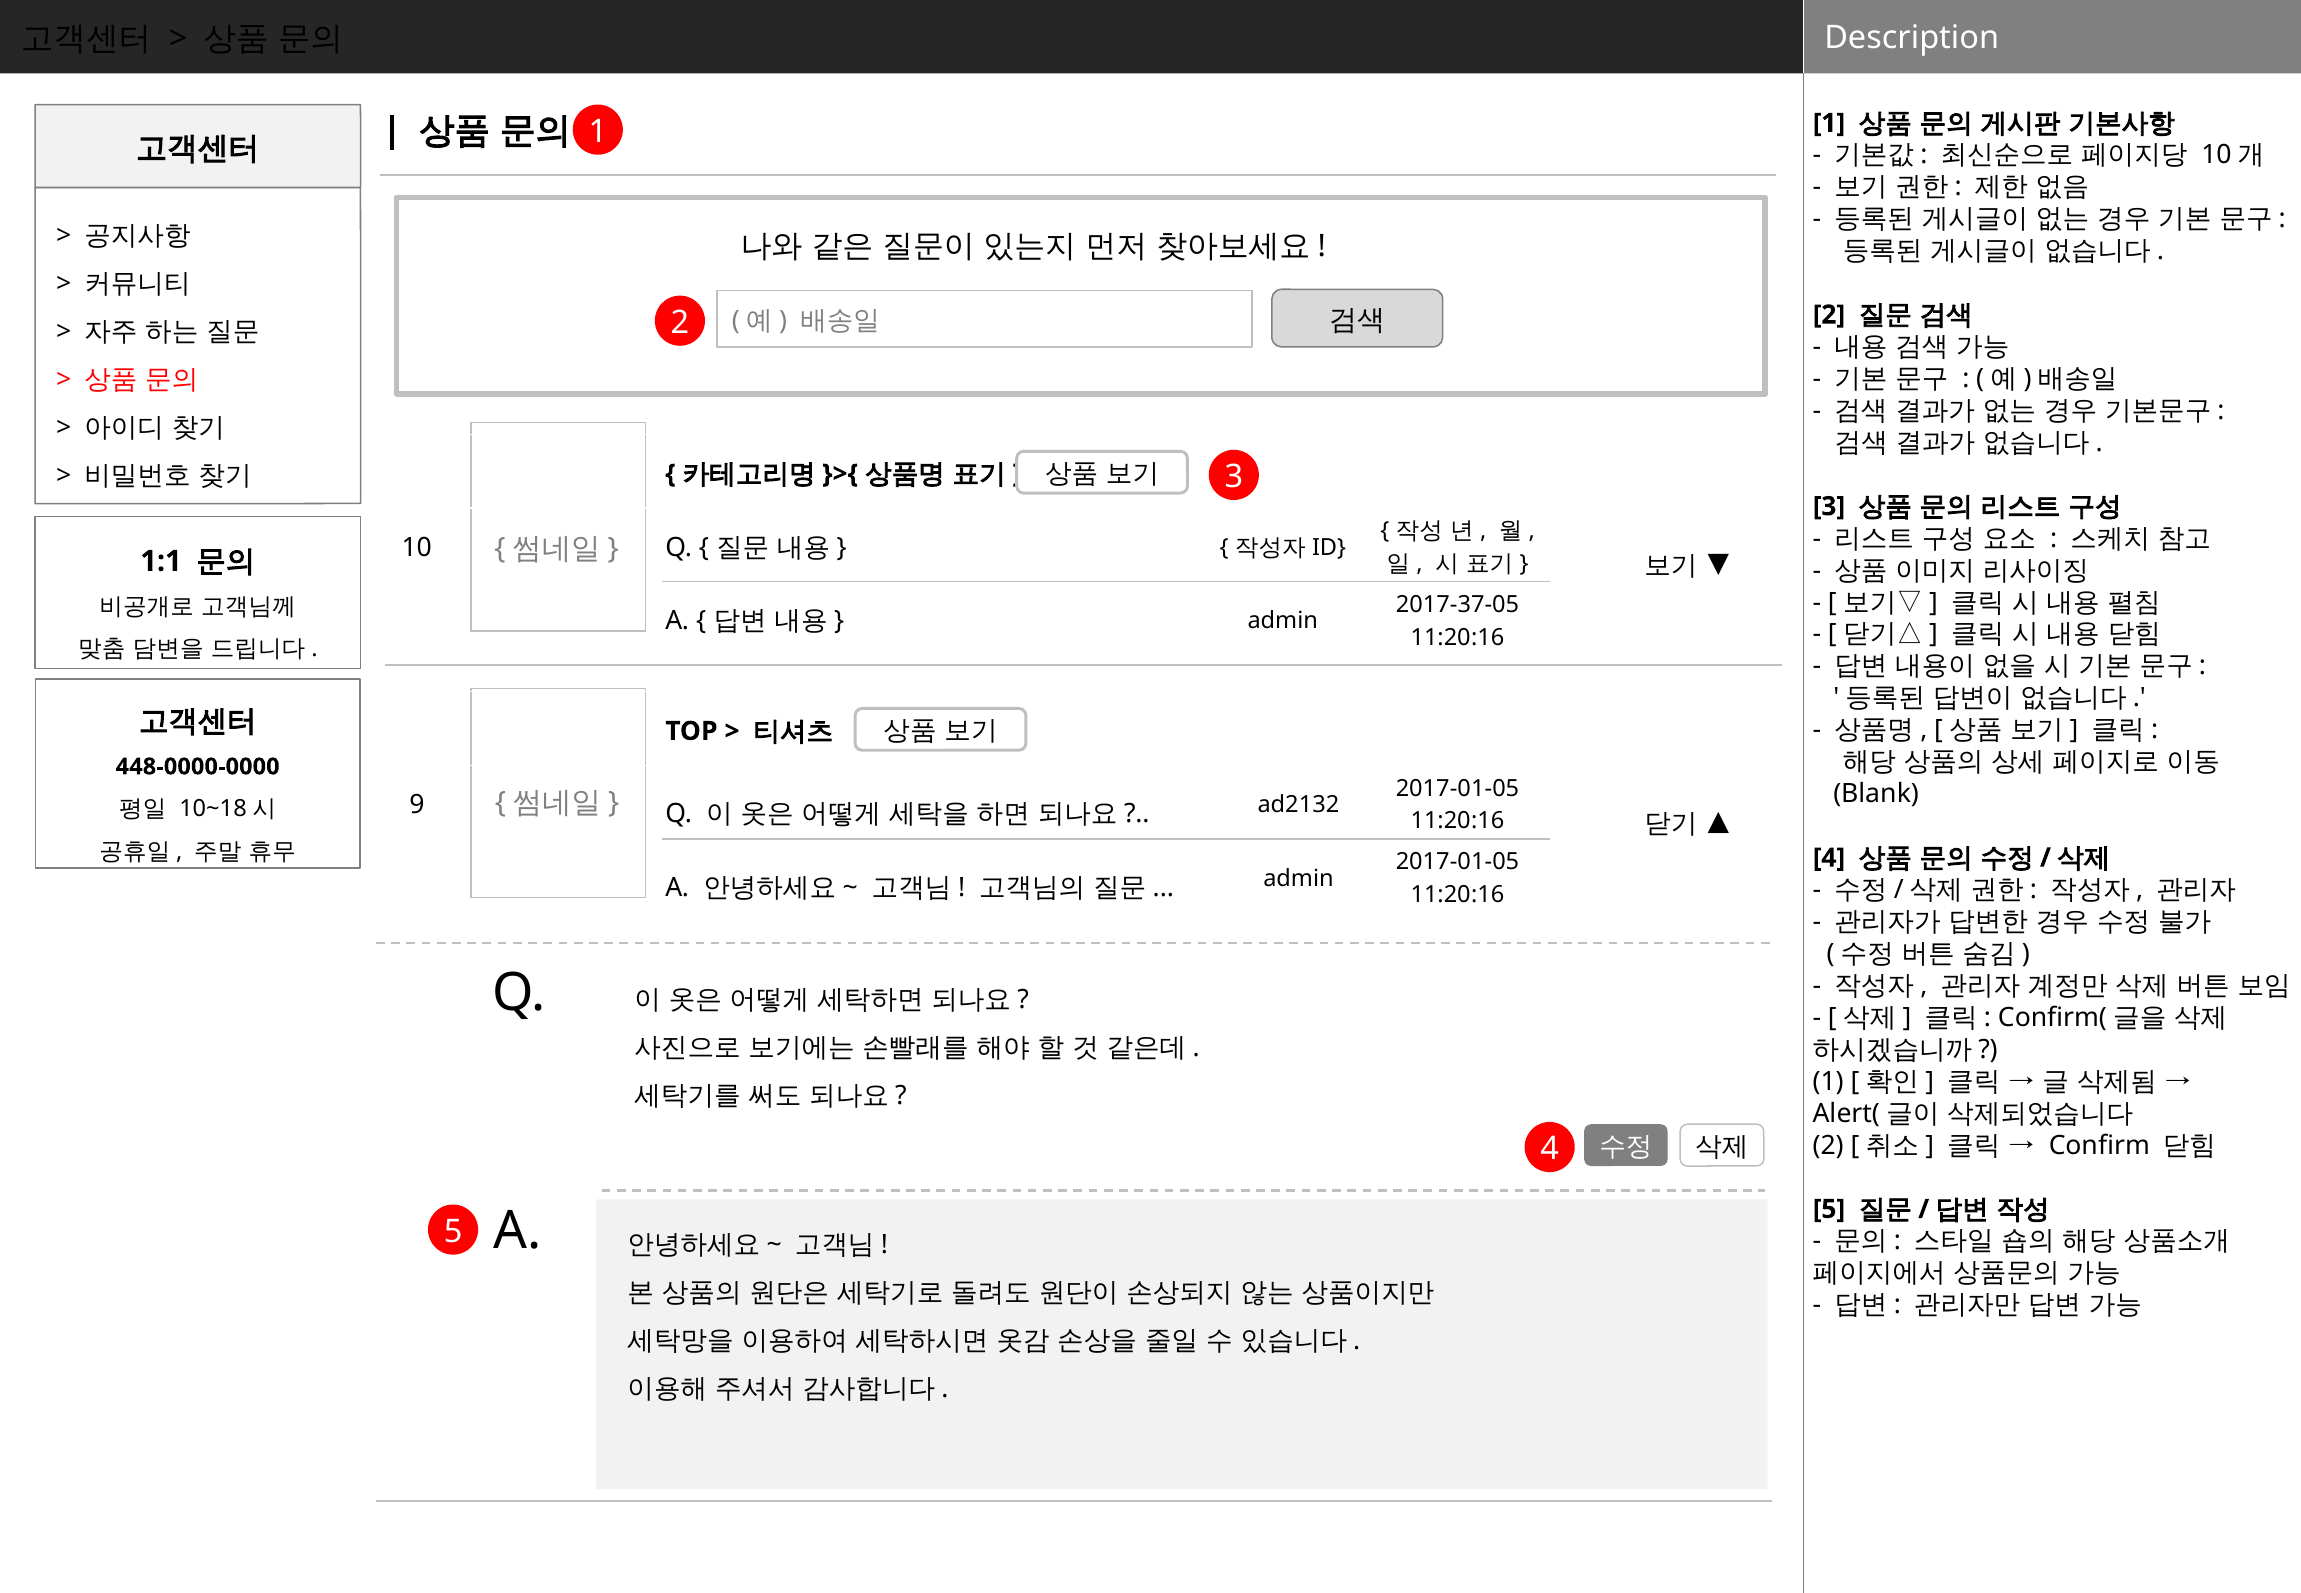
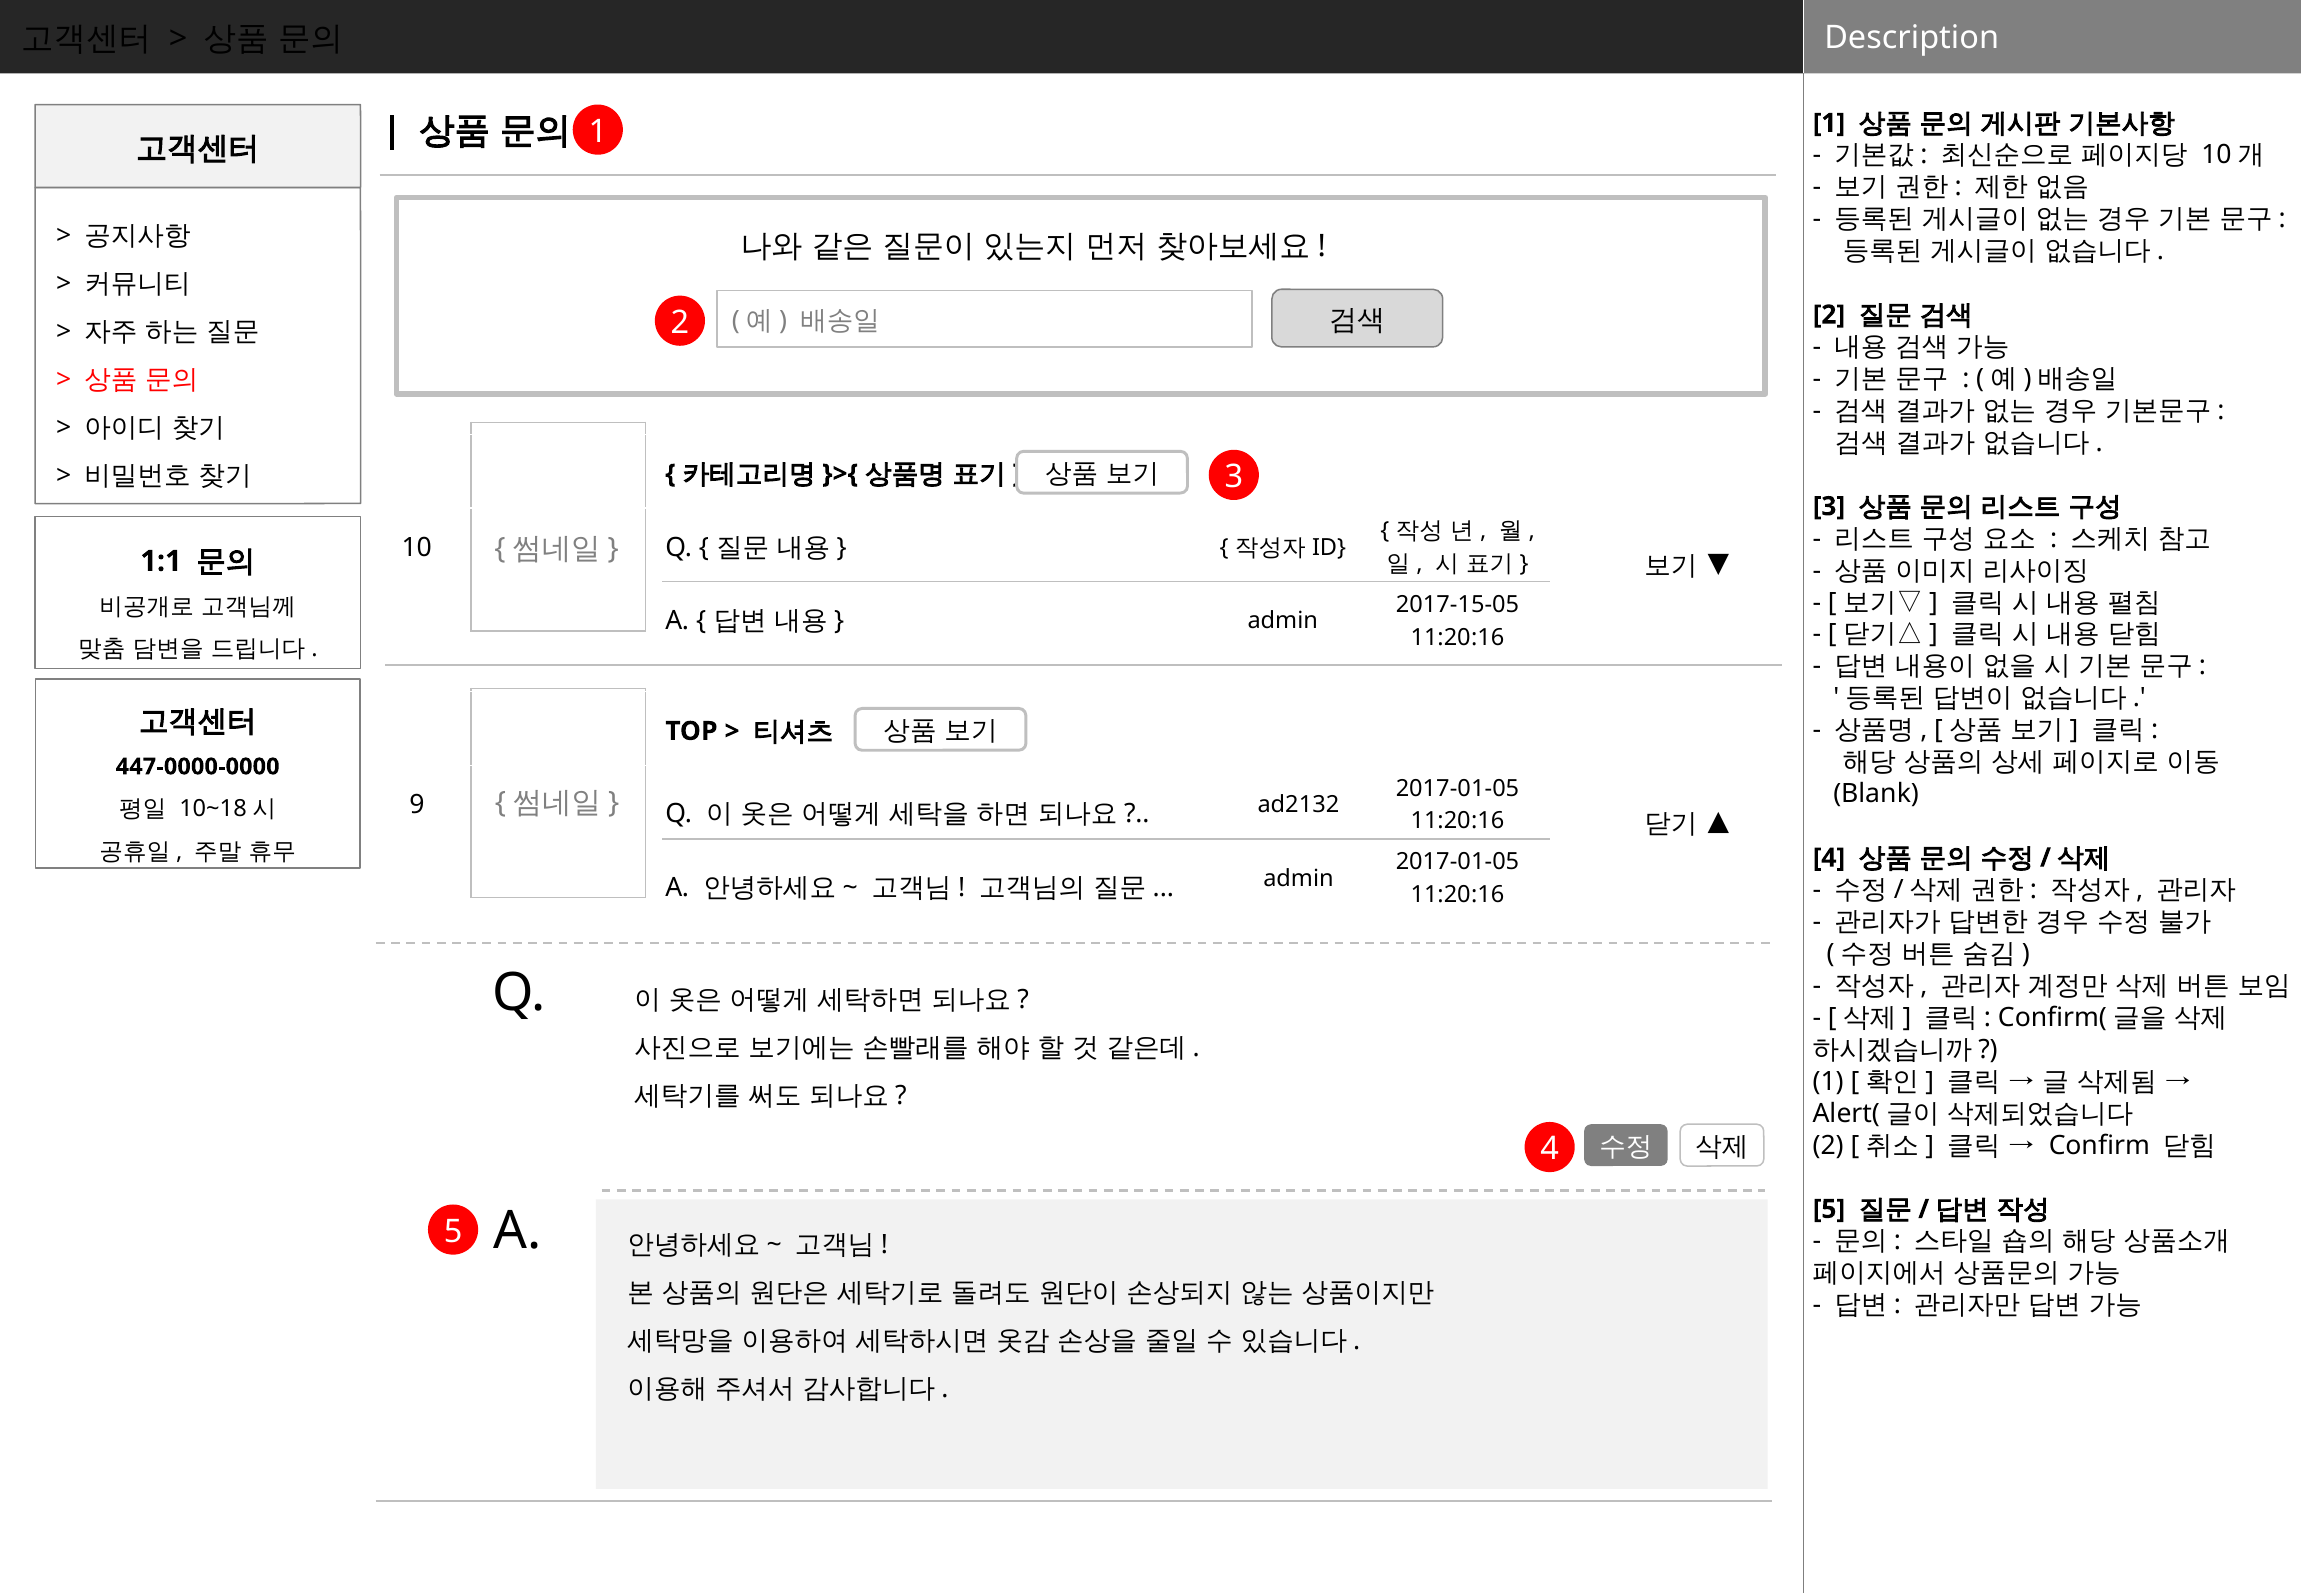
2017-37-05: 2017-37-05 -> 2017-15-05 (1457, 605)
448-0000-0000: 448-0000-0000 -> 447-0000-0000 (198, 767)
